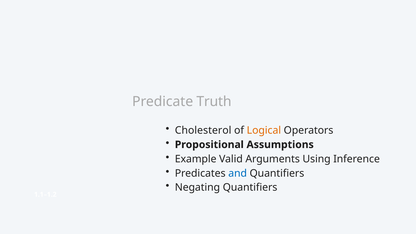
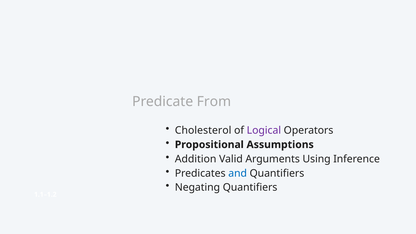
Truth: Truth -> From (214, 102)
Logical colour: orange -> purple (264, 130)
Example: Example -> Addition (196, 159)
